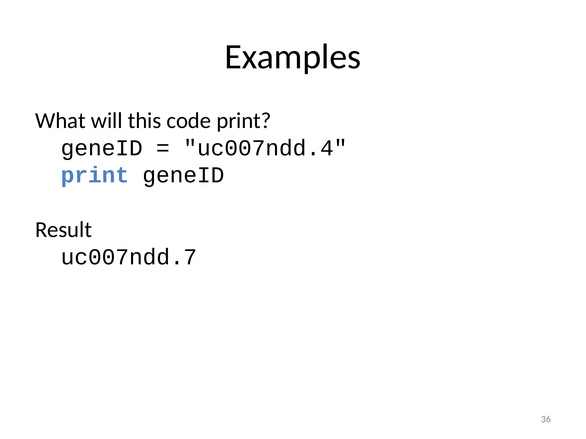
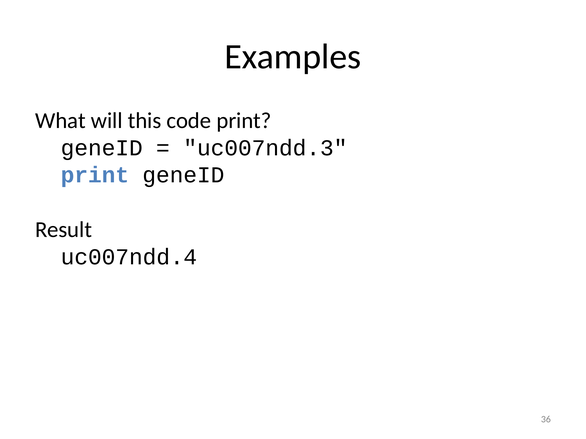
uc007ndd.4: uc007ndd.4 -> uc007ndd.3 (266, 148)
uc007ndd.7: uc007ndd.7 -> uc007ndd.4 (129, 257)
